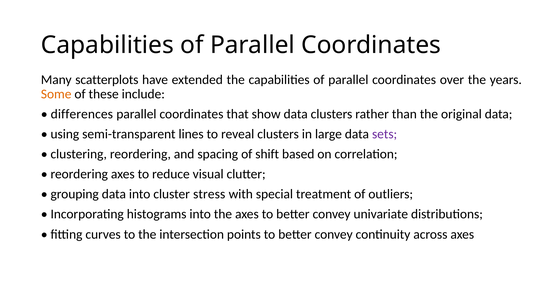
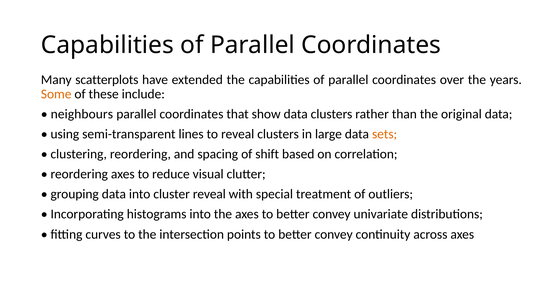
differences: differences -> neighbours (82, 114)
sets colour: purple -> orange (385, 134)
cluster stress: stress -> reveal (209, 195)
